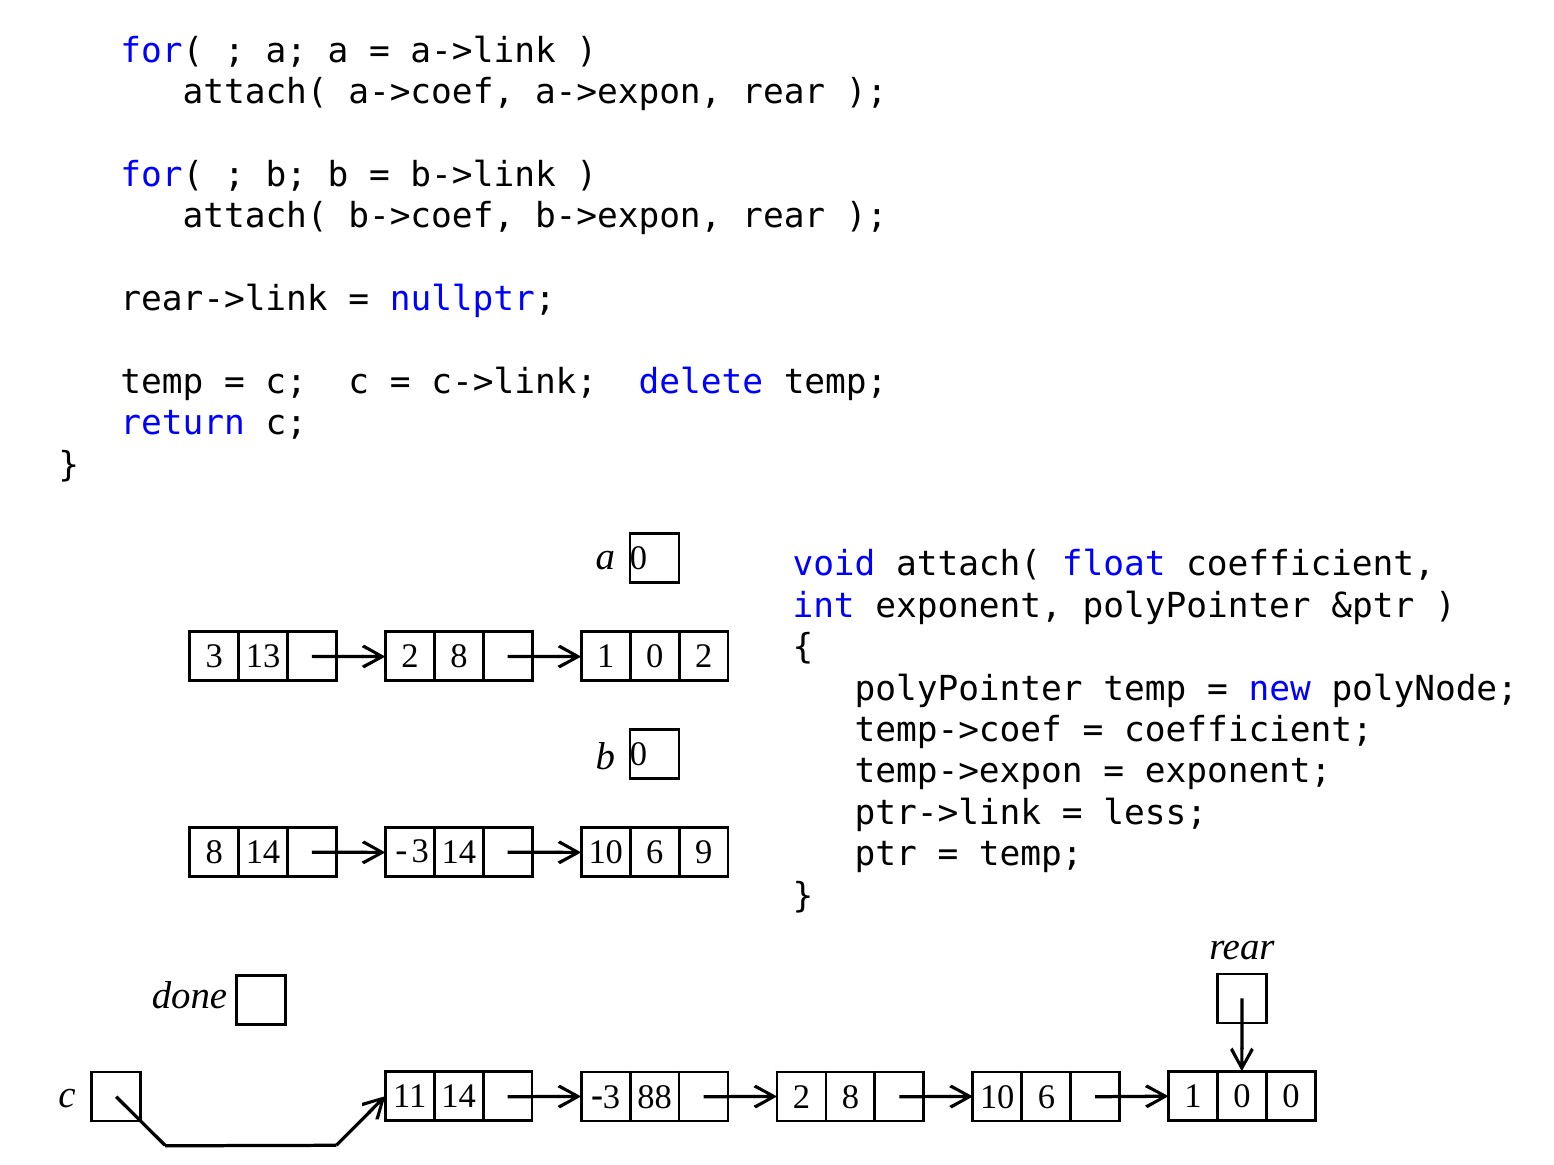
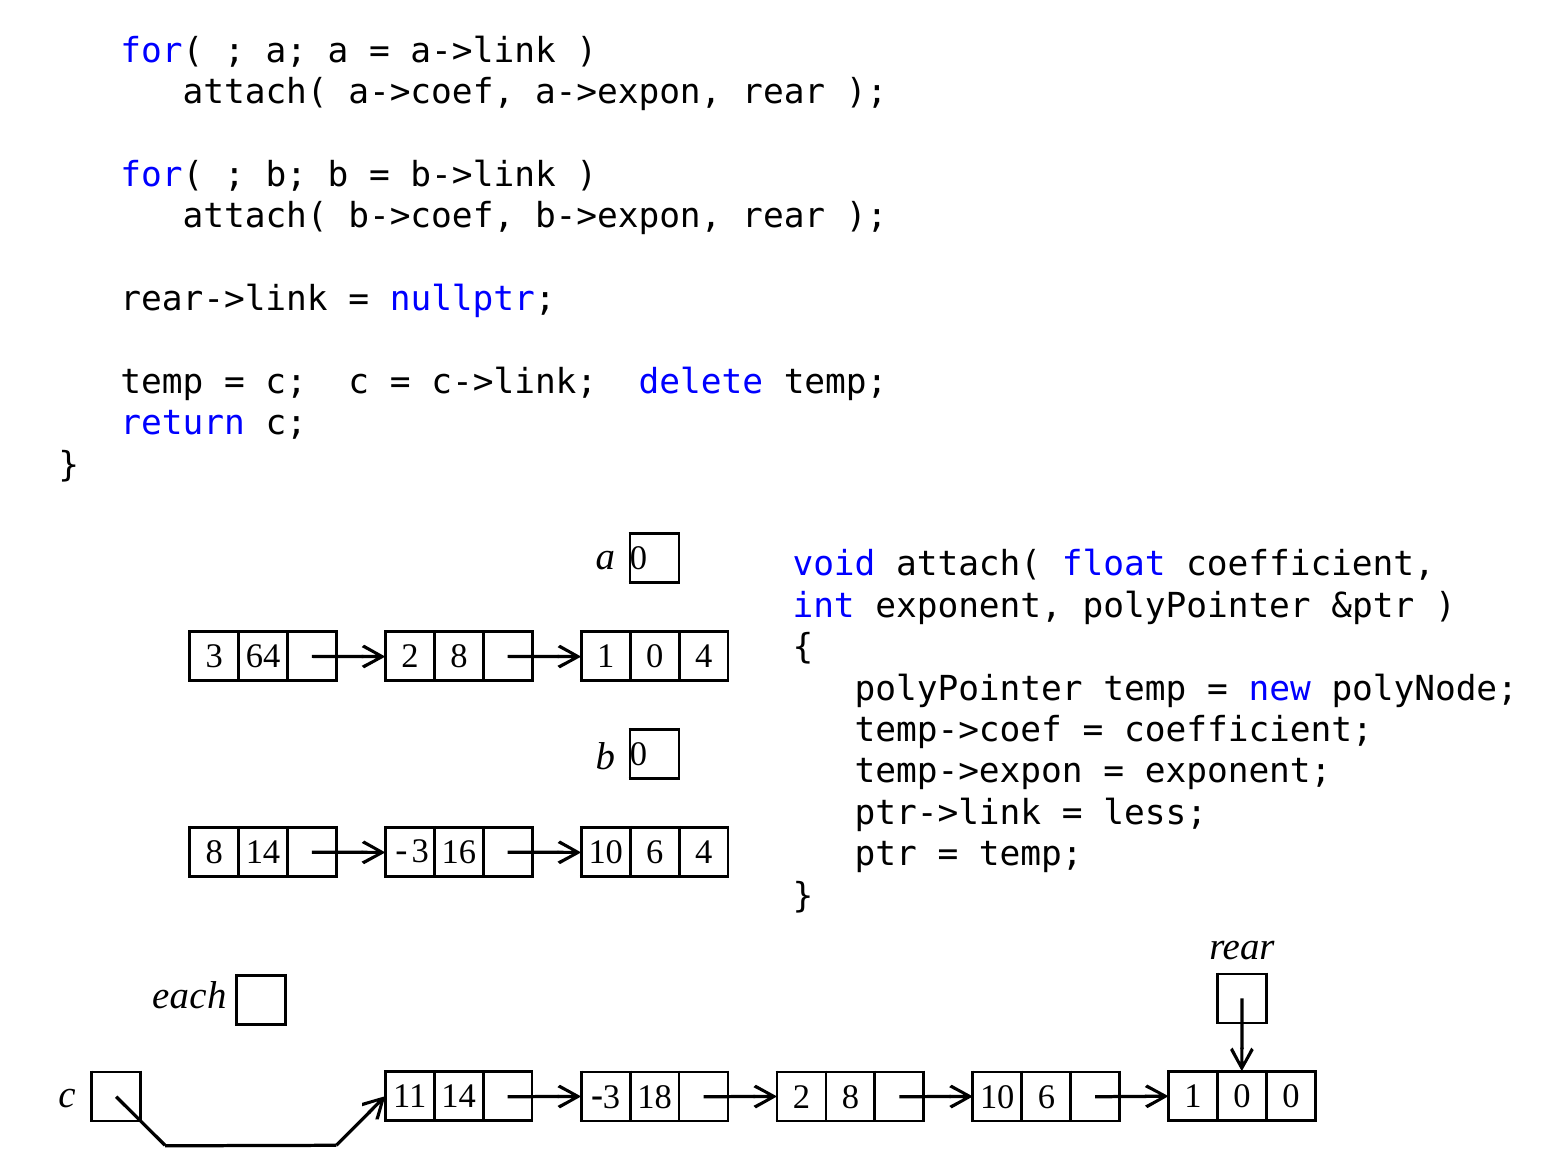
13: 13 -> 64 (263, 657)
0 2: 2 -> 4 (704, 657)
-3 14: 14 -> 16 (459, 852)
6 9: 9 -> 4 (704, 852)
done: done -> each (189, 997)
88: 88 -> 18 (655, 1097)
